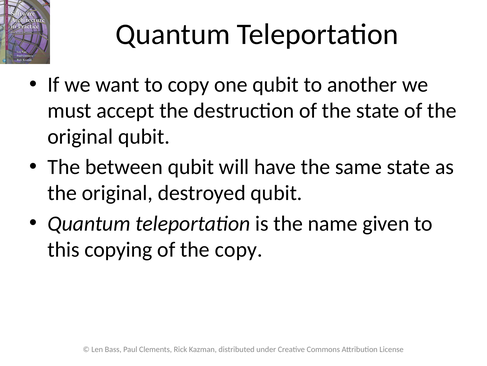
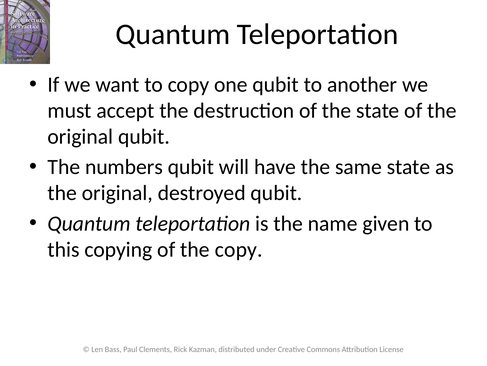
between: between -> numbers (124, 167)
